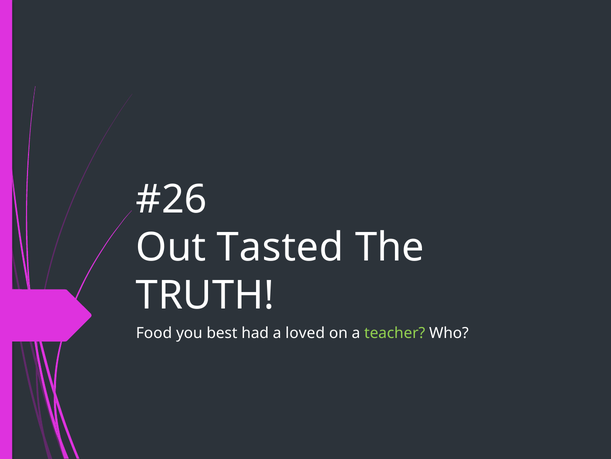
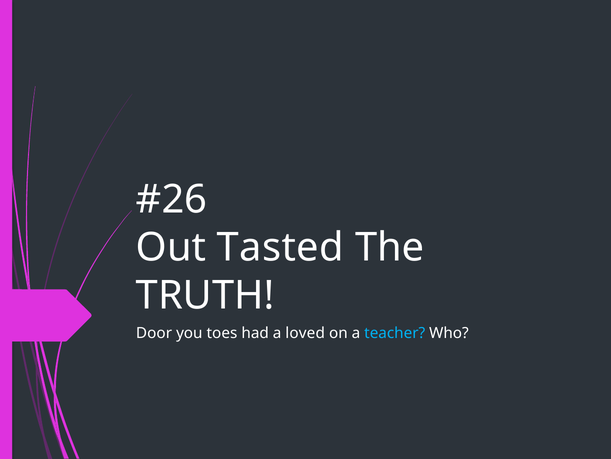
Food: Food -> Door (154, 333)
best: best -> toes (222, 333)
teacher colour: light green -> light blue (395, 333)
